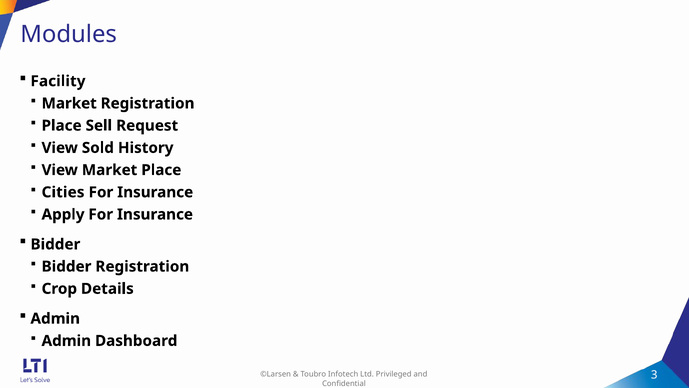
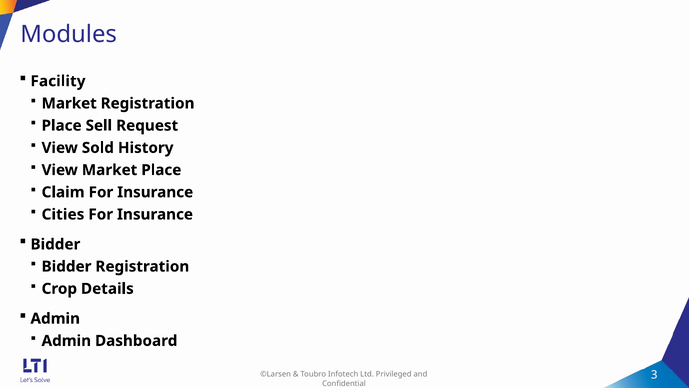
Cities: Cities -> Claim (63, 192)
Apply: Apply -> Cities (63, 214)
